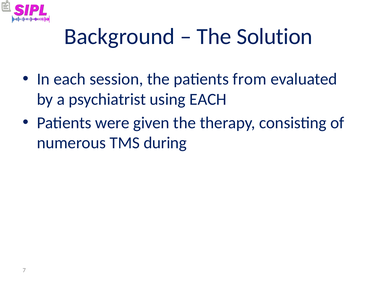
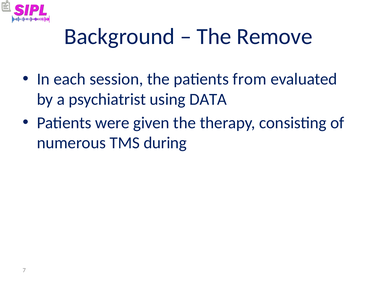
Solution: Solution -> Remove (275, 36)
using EACH: EACH -> DATA (208, 99)
